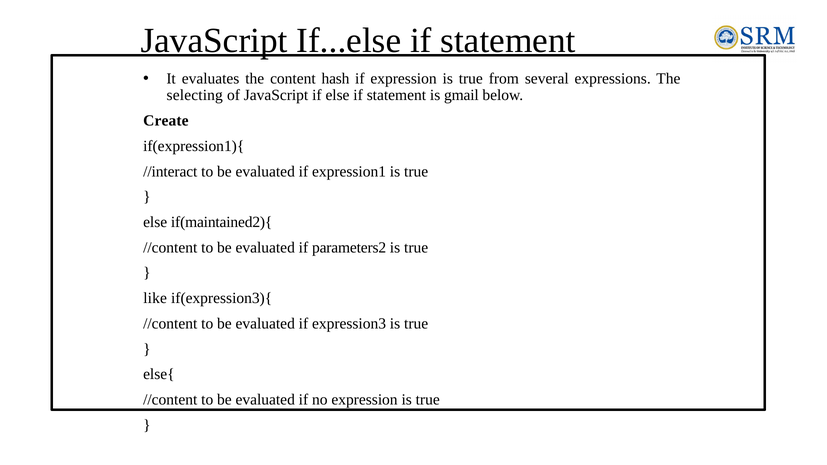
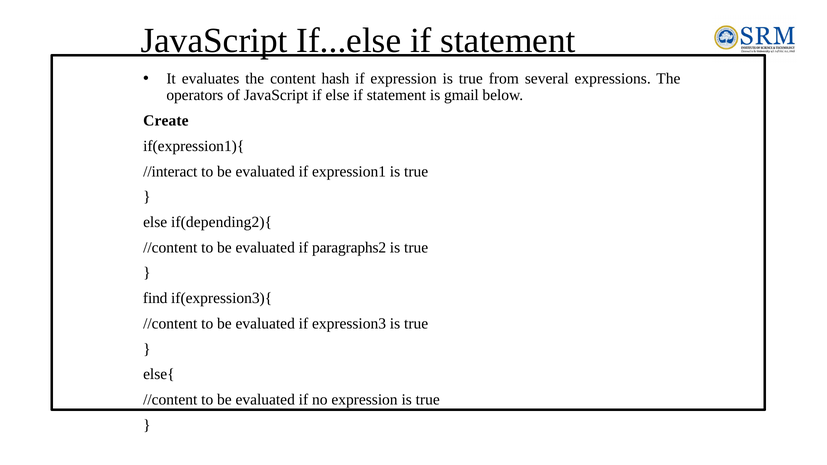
selecting: selecting -> operators (195, 95)
if(maintained2){: if(maintained2){ -> if(depending2){ (222, 222)
parameters2: parameters2 -> paragraphs2 (349, 248)
like: like -> find (155, 298)
